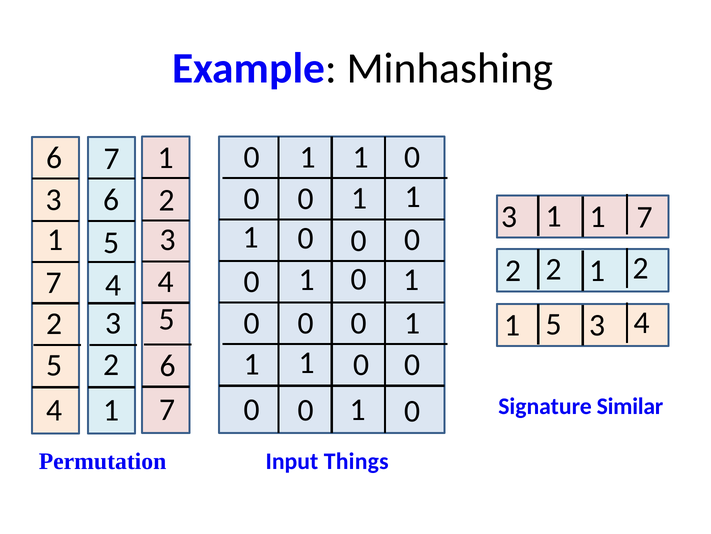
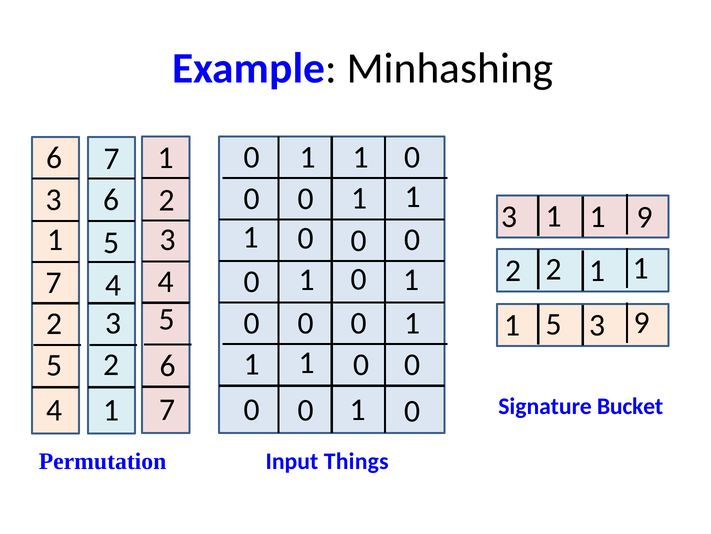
7: 7 -> 9 (645, 217)
2: 2 -> 1 (641, 268)
4: 4 -> 9 (642, 322)
Similar: Similar -> Bucket (630, 406)
